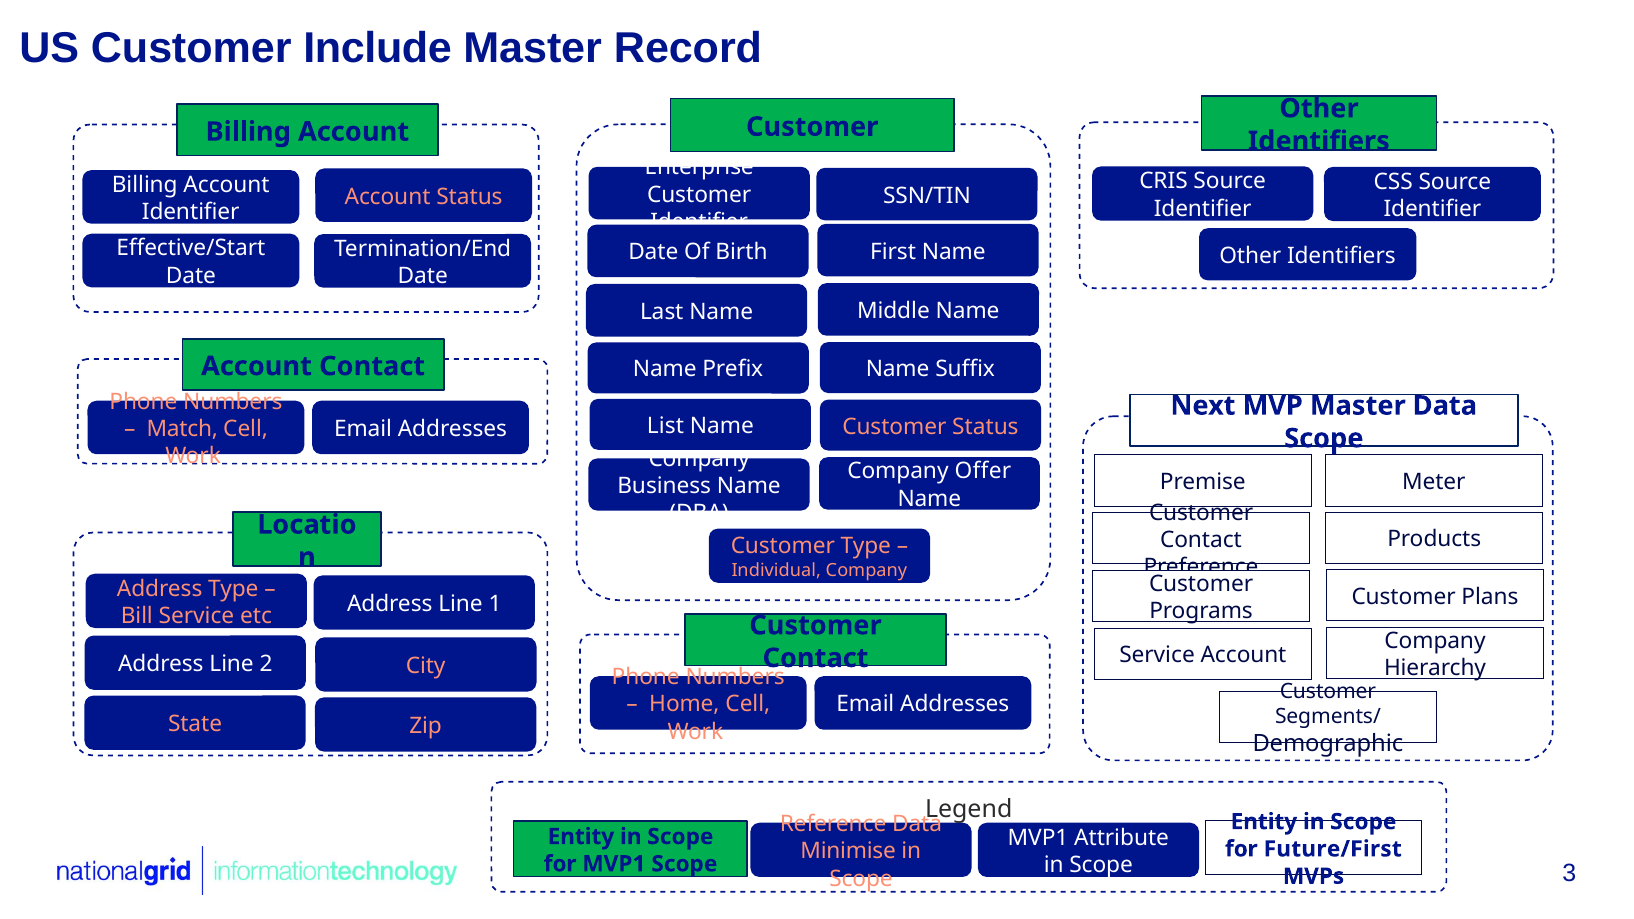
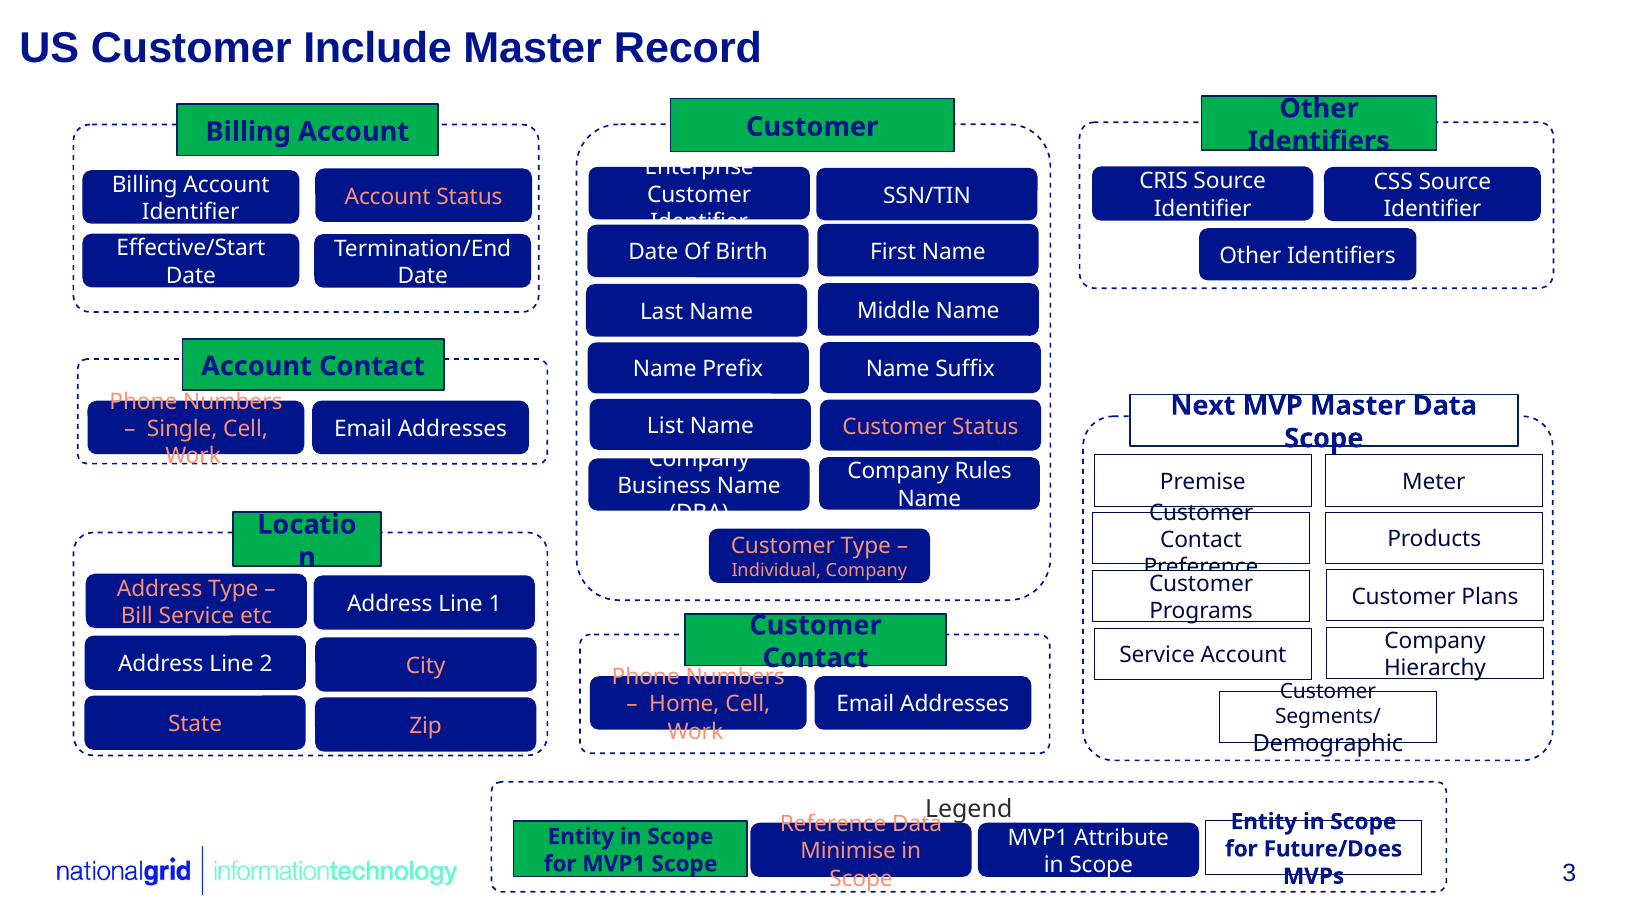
Match: Match -> Single (182, 429)
Offer: Offer -> Rules (983, 471)
Future/First: Future/First -> Future/Does (1333, 849)
